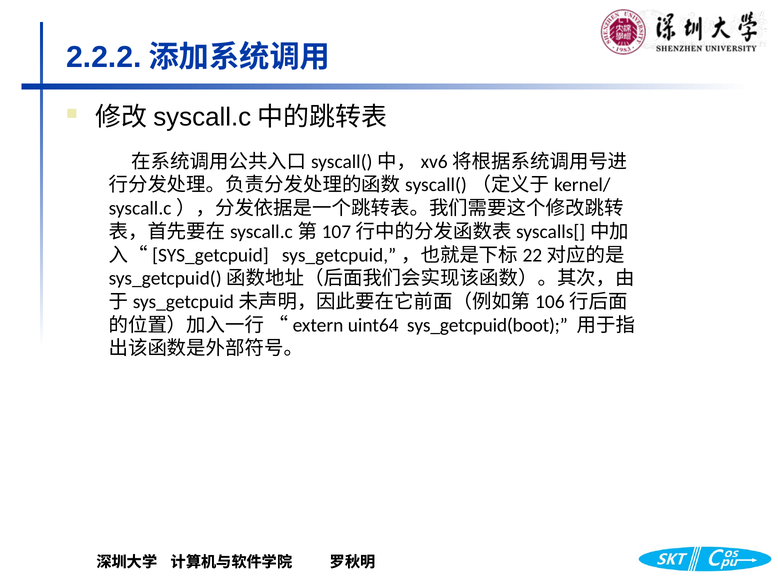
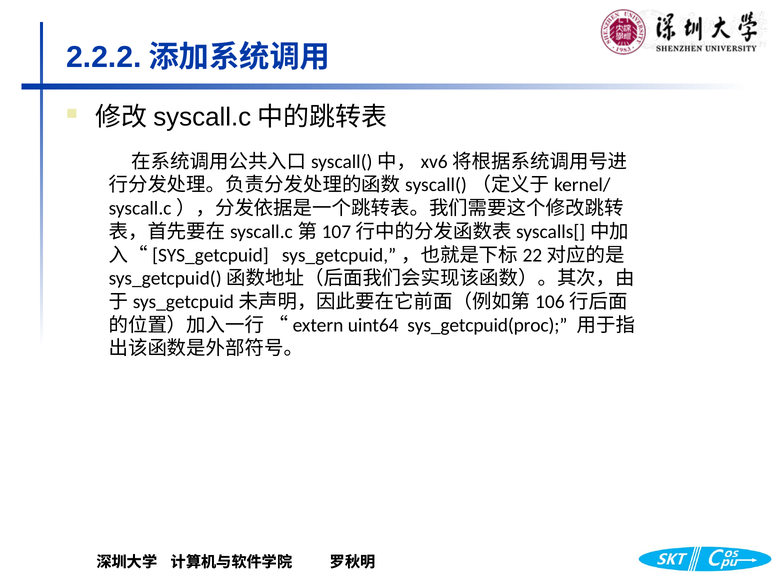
sys_getcpuid(boot: sys_getcpuid(boot -> sys_getcpuid(proc (487, 325)
